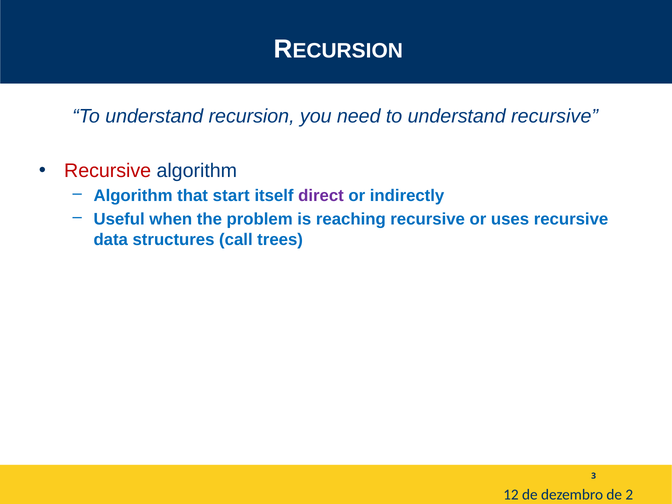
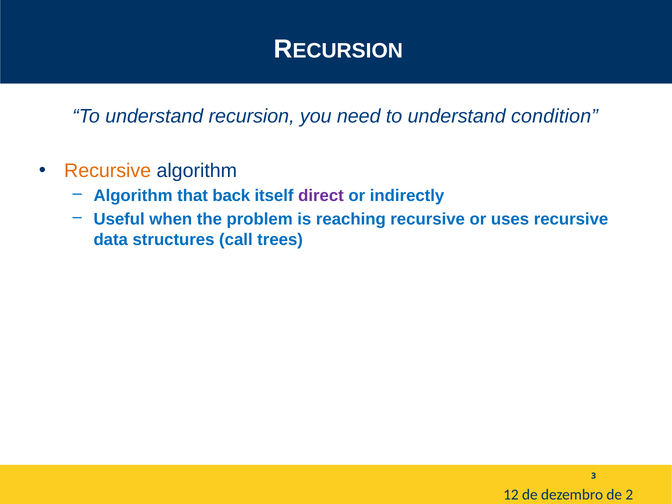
understand recursive: recursive -> condition (555, 116)
Recursive colour: red -> orange (108, 171)
start: start -> back (231, 196)
